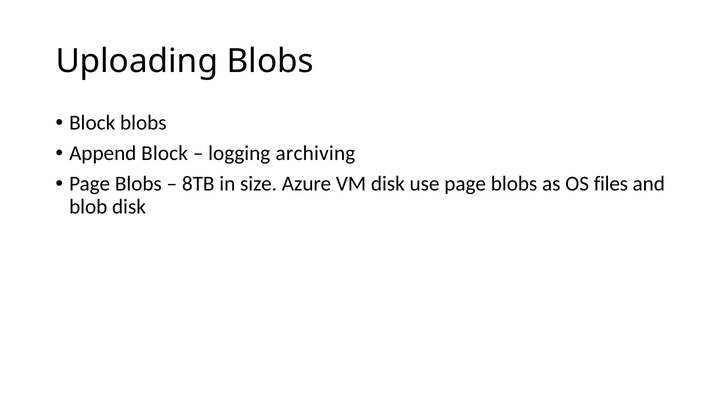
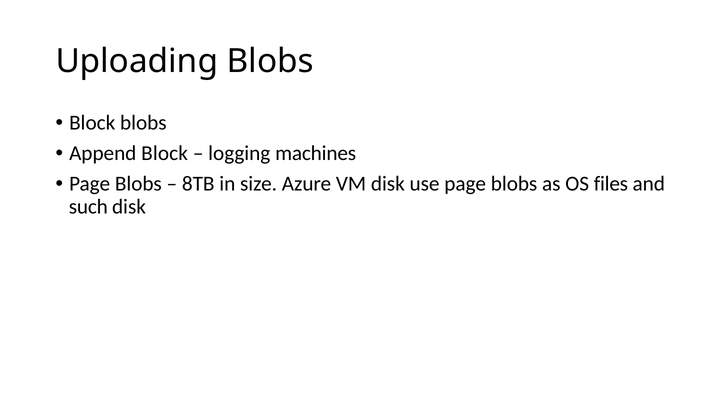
archiving: archiving -> machines (316, 154)
blob: blob -> such (88, 207)
